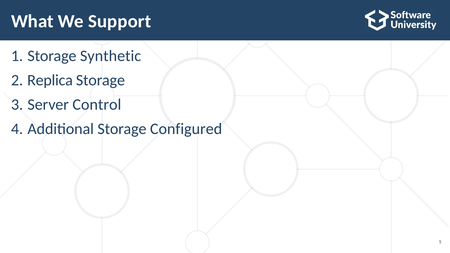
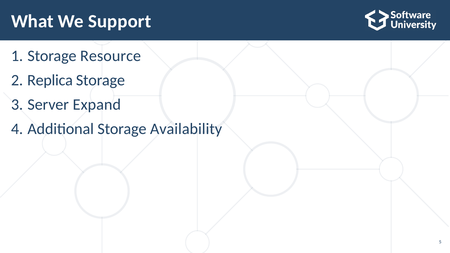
Synthetic: Synthetic -> Resource (111, 56)
Control: Control -> Expand (97, 105)
Configured: Configured -> Availability (186, 129)
